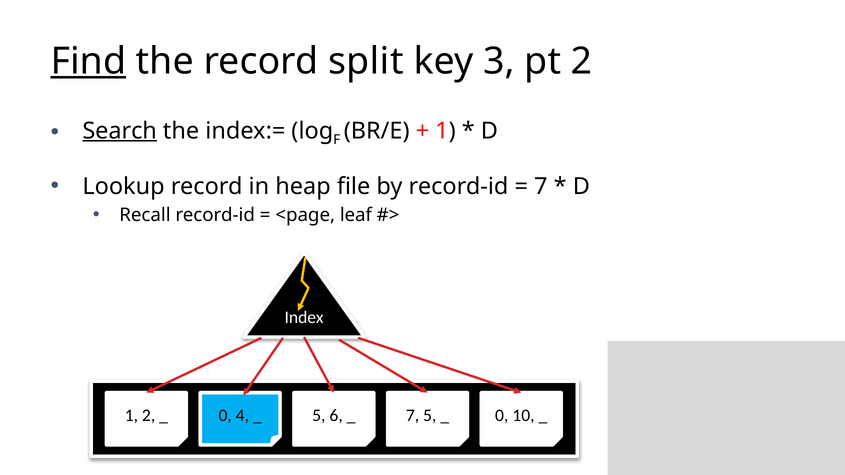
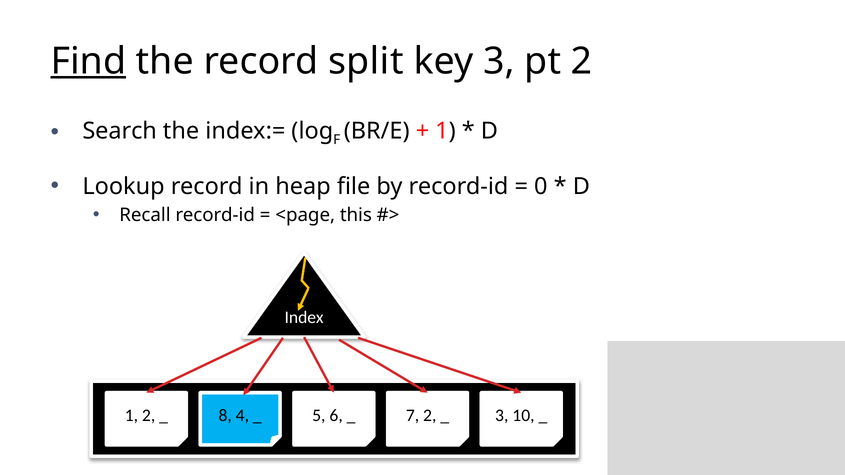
Search underline: present -> none (120, 131)
7: 7 -> 0 (541, 186)
leaf: leaf -> this (356, 215)
0: 0 -> 8 (225, 416)
7 5: 5 -> 2 (430, 416)
0: 0 -> 3 (502, 416)
